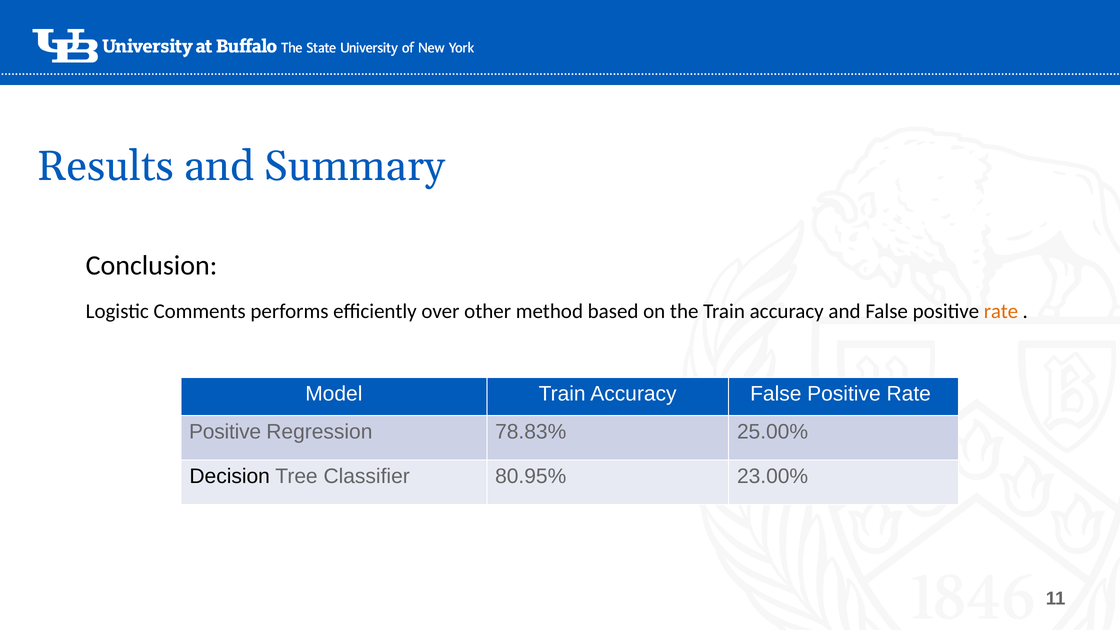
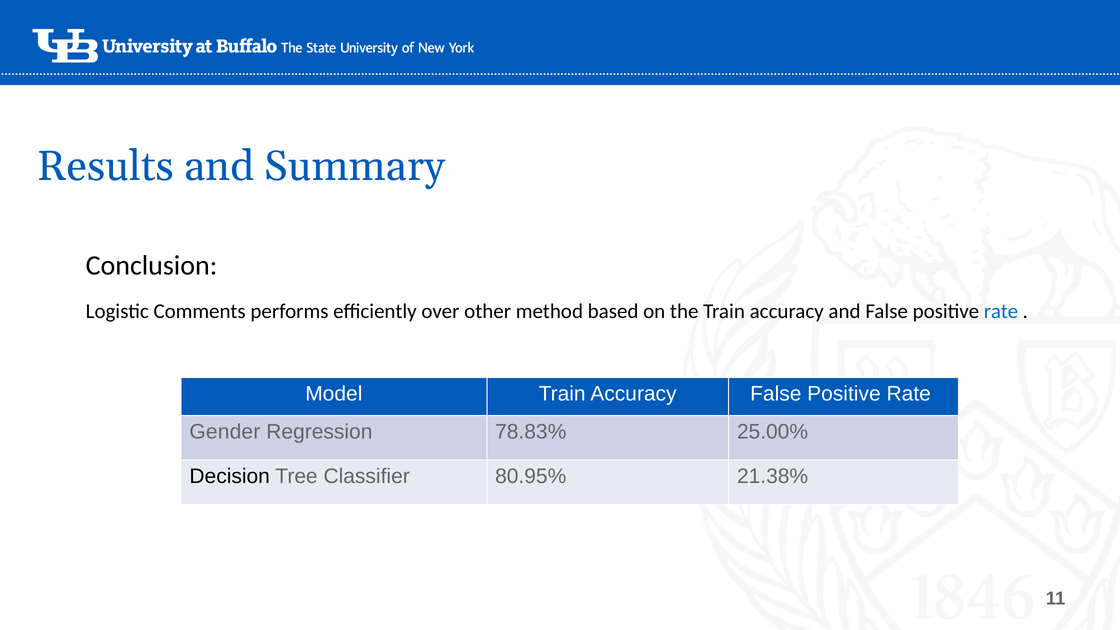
rate colour: orange -> blue (1001, 312)
Positive: Positive -> Gender (225, 432)
23.00%: 23.00% -> 21.38% (773, 476)
